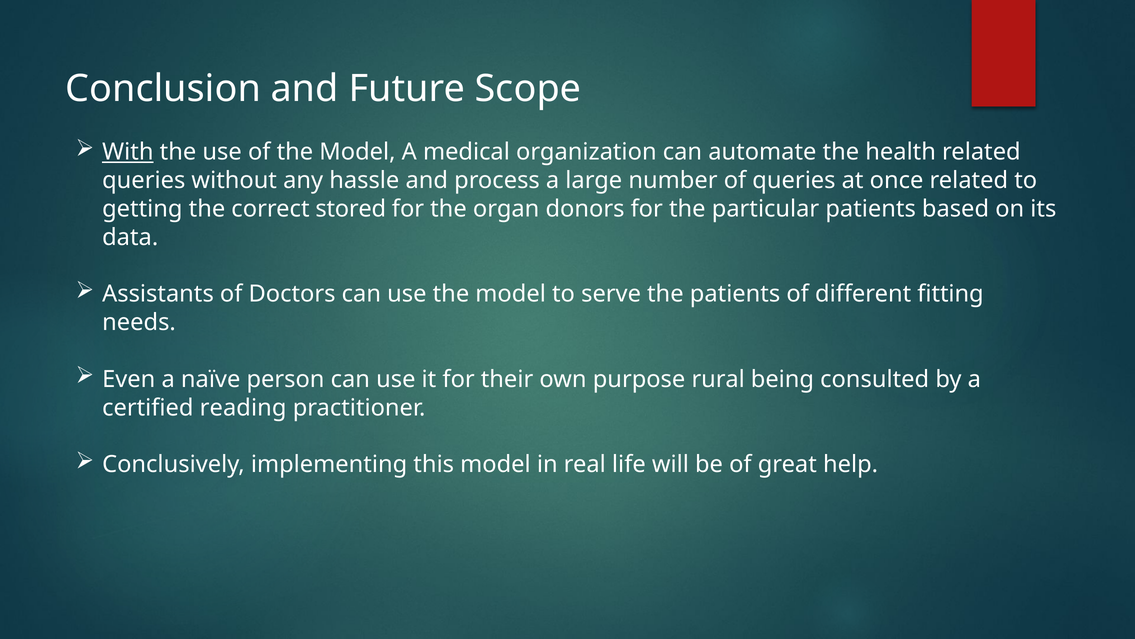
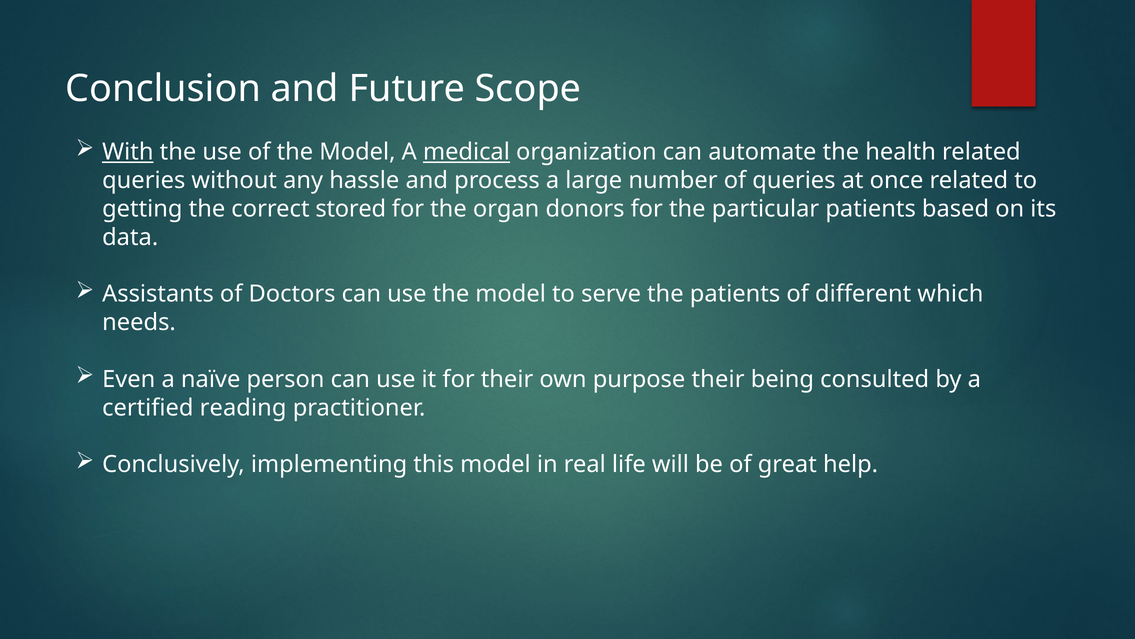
medical underline: none -> present (466, 152)
fitting: fitting -> which (950, 294)
purpose rural: rural -> their (718, 379)
